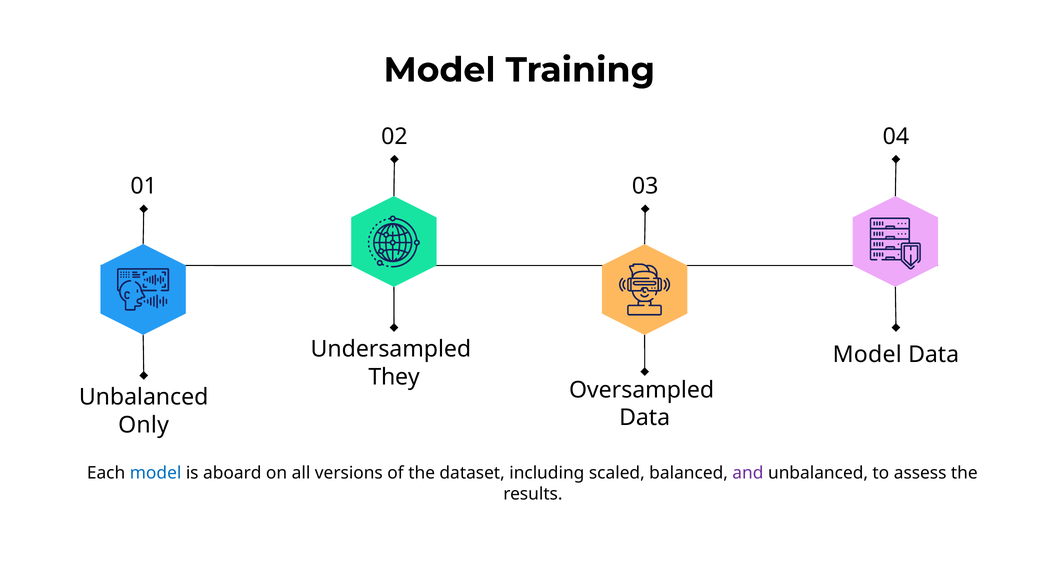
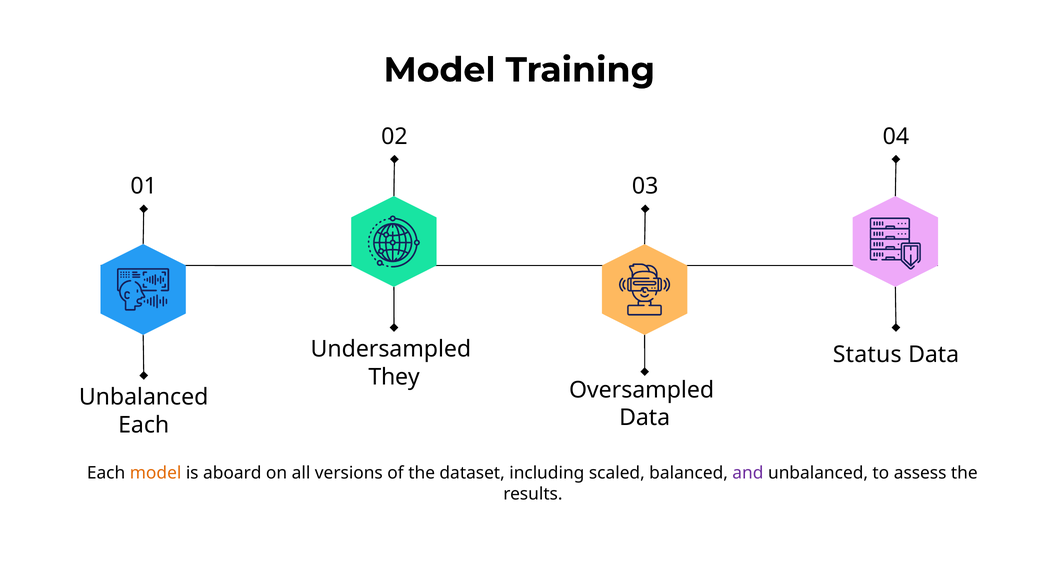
Model: Model -> Status (867, 354)
Only: Only -> Each (144, 425)
model colour: blue -> orange (156, 473)
